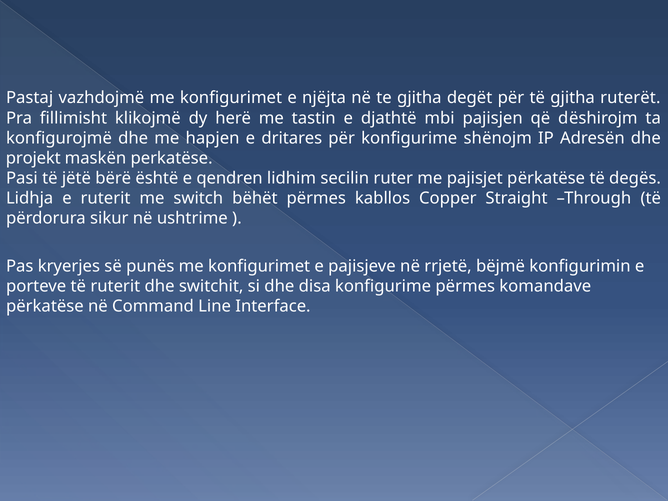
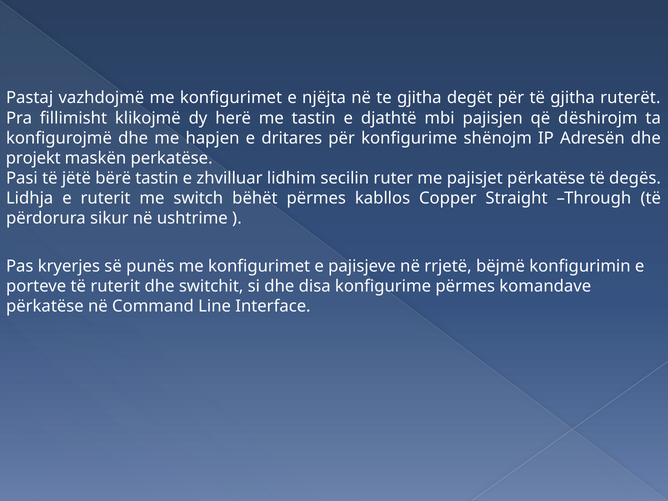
bërë është: është -> tastin (157, 178)
qendren: qendren -> zhvilluar (229, 178)
